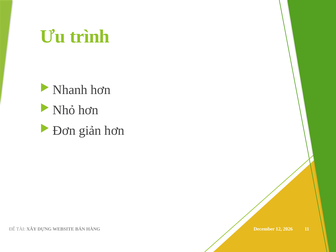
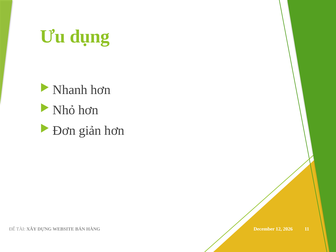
trình: trình -> dụng (90, 37)
